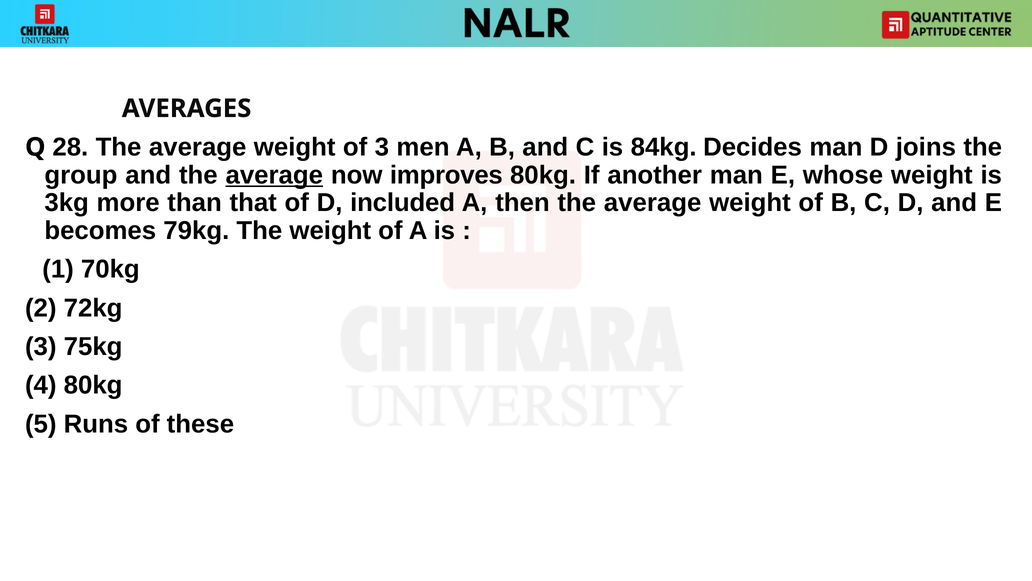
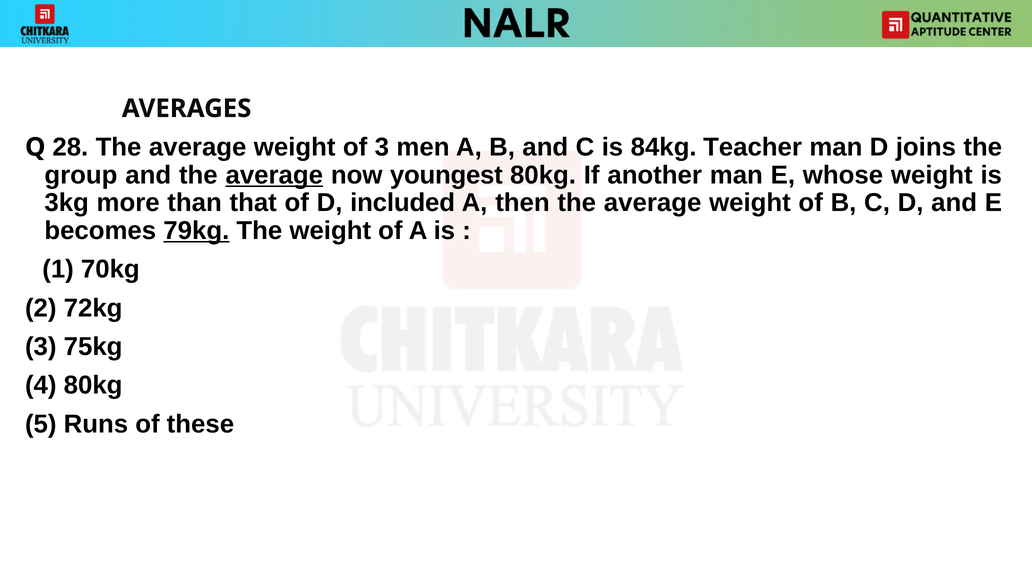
Decides: Decides -> Teacher (753, 147)
improves: improves -> youngest (446, 175)
79kg underline: none -> present (196, 231)
